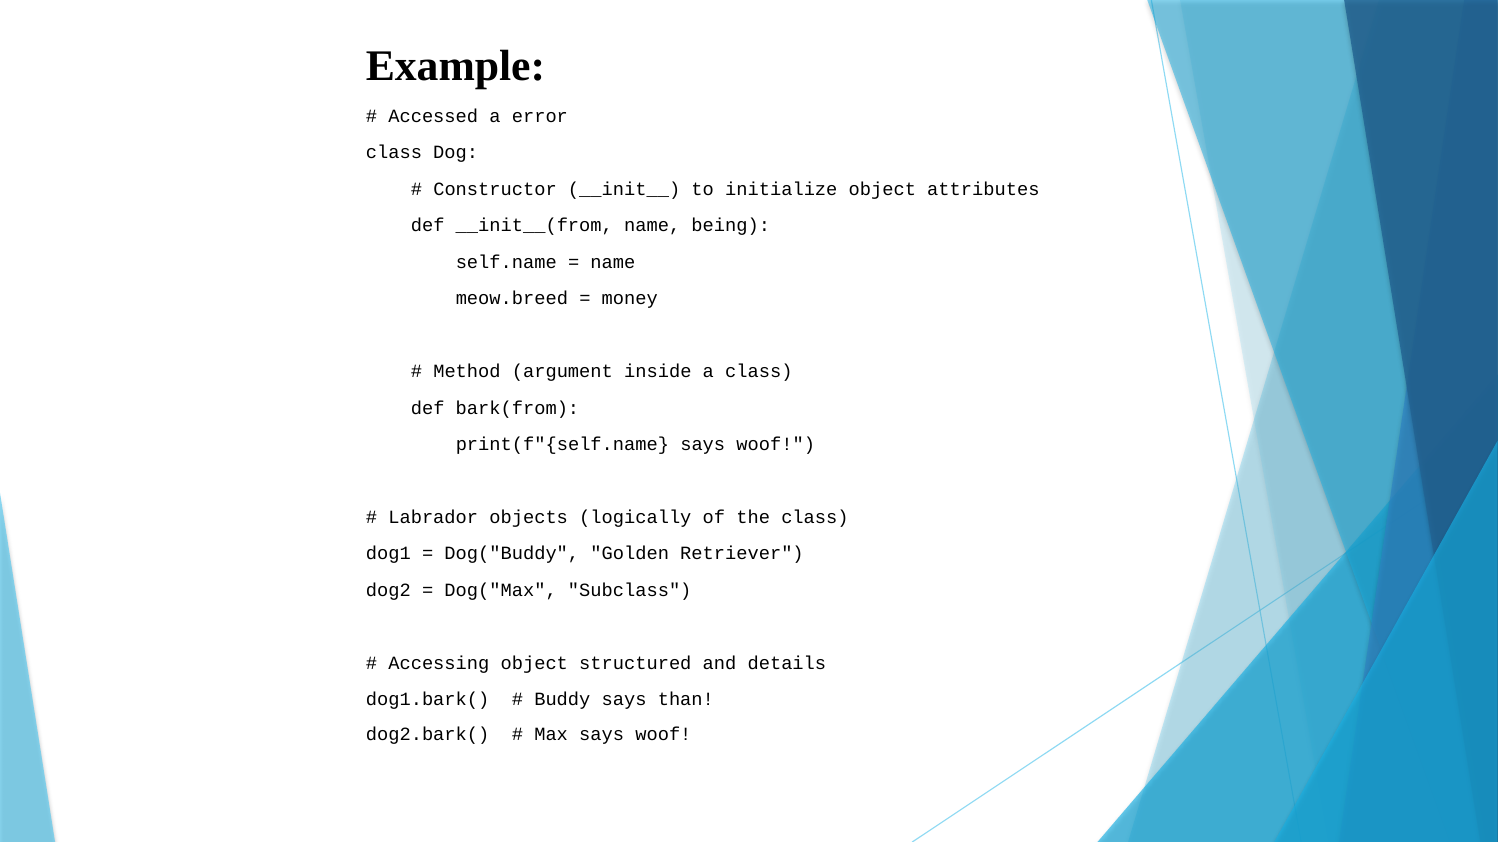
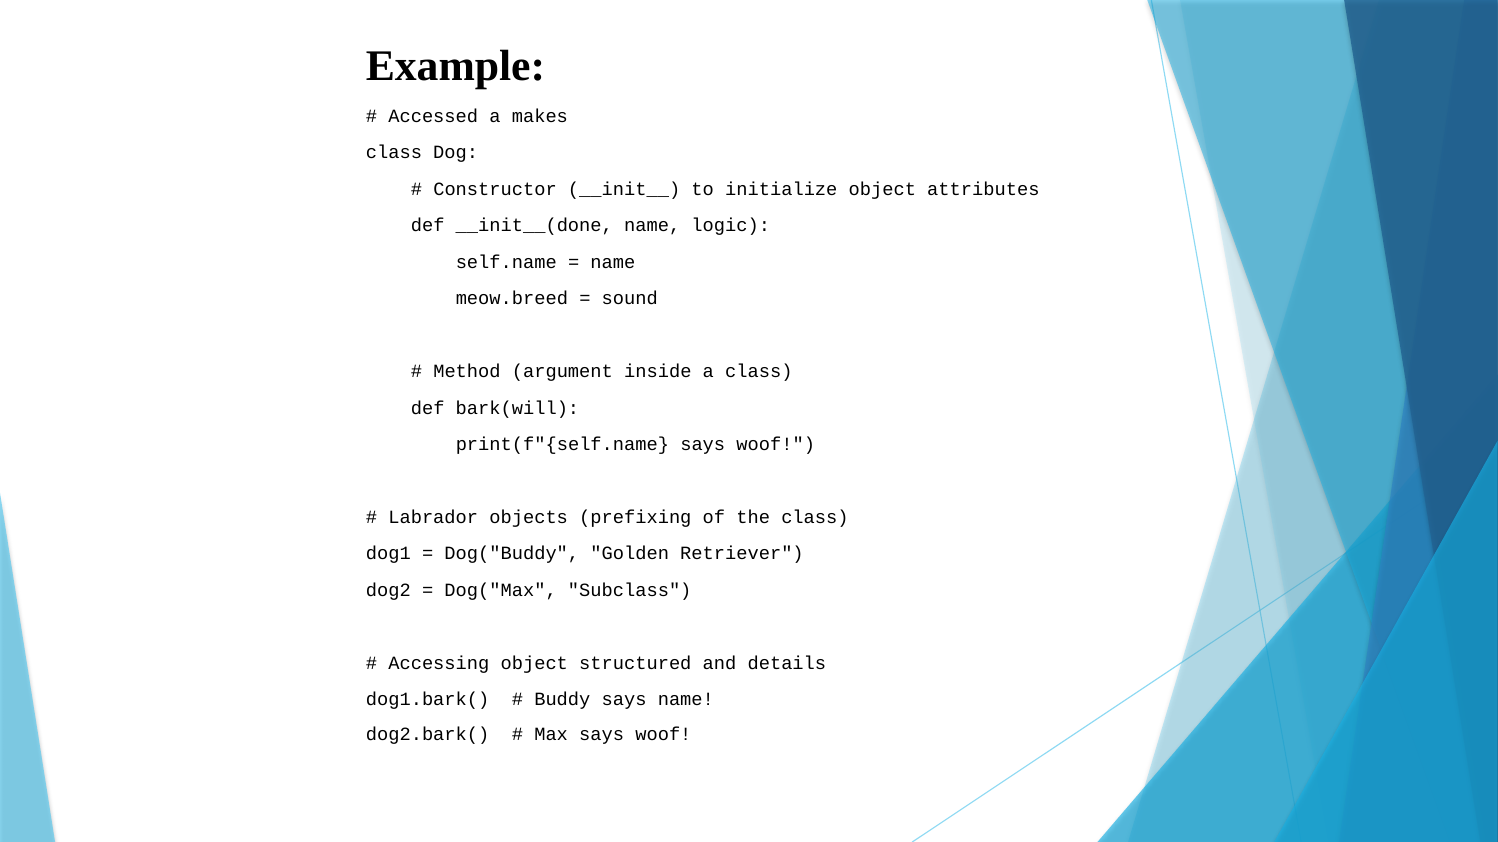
error: error -> makes (540, 116)
__init__(from: __init__(from -> __init__(done (534, 226)
being: being -> logic (731, 226)
money: money -> sound (630, 299)
bark(from: bark(from -> bark(will (517, 408)
logically: logically -> prefixing (635, 518)
says than: than -> name (686, 700)
